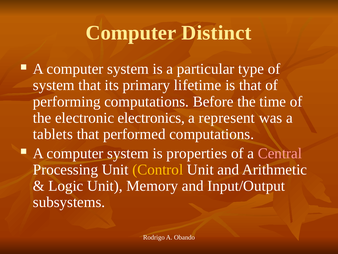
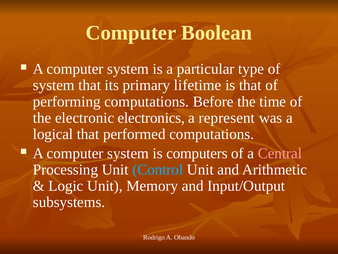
Distinct: Distinct -> Boolean (217, 33)
tablets: tablets -> logical (53, 134)
properties: properties -> computers (197, 153)
Control colour: yellow -> light blue (158, 169)
